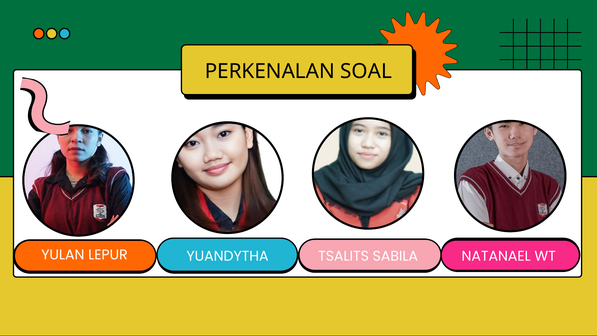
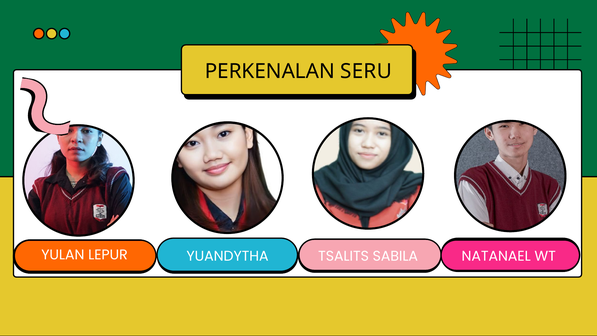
SOAL: SOAL -> SERU (366, 71)
